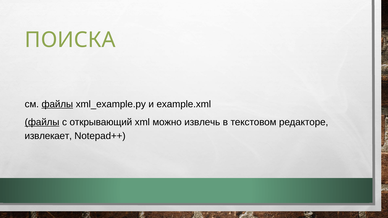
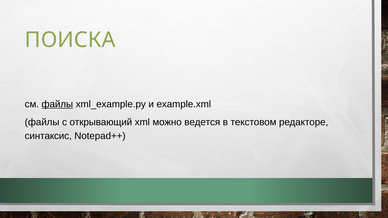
файлы underline: present -> none (42, 122)
извлечь: извлечь -> ведется (202, 122)
извлекает: извлекает -> синтаксис (48, 136)
